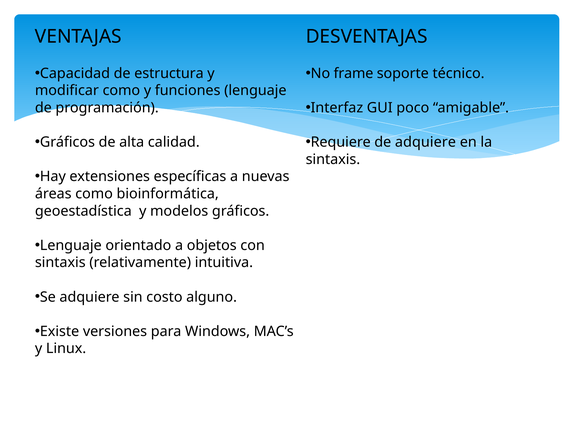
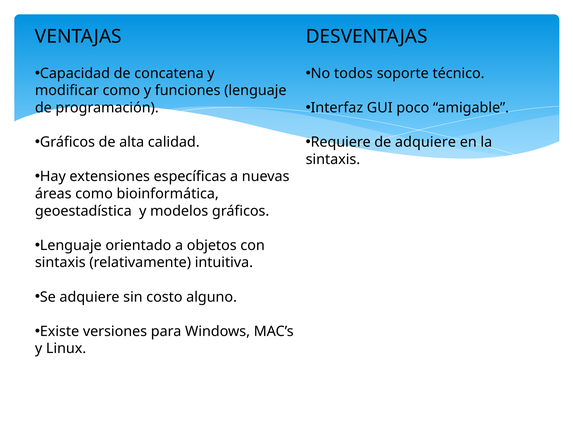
estructura: estructura -> concatena (169, 73)
frame: frame -> todos (353, 73)
